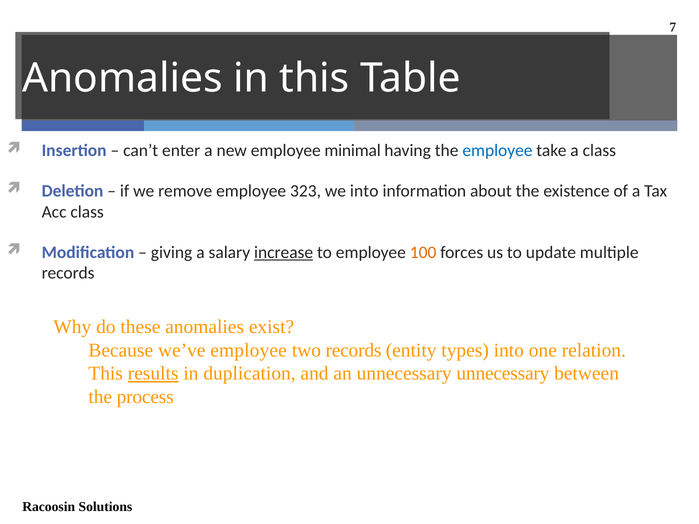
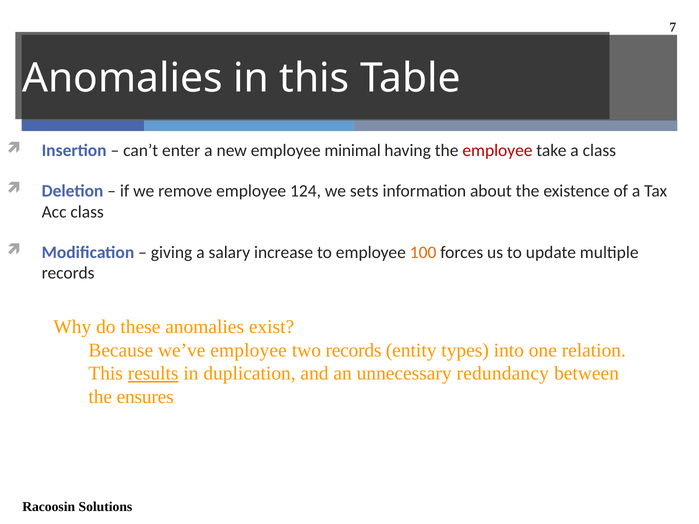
employee colour: blue -> red (497, 151)
323: 323 -> 124 (306, 191)
we into: into -> sets (364, 191)
increase underline: present -> none (284, 252)
unnecessary unnecessary: unnecessary -> redundancy (503, 374)
process: process -> ensures (145, 397)
